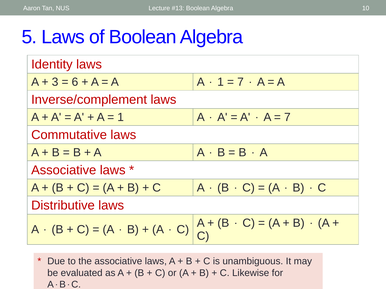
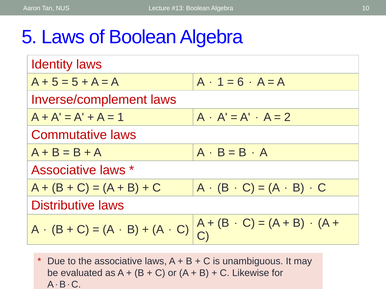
3: 3 -> 5 (55, 82)
6: 6 -> 5 (75, 82)
7: 7 -> 6 (240, 82)
7: 7 -> 2 (287, 117)
